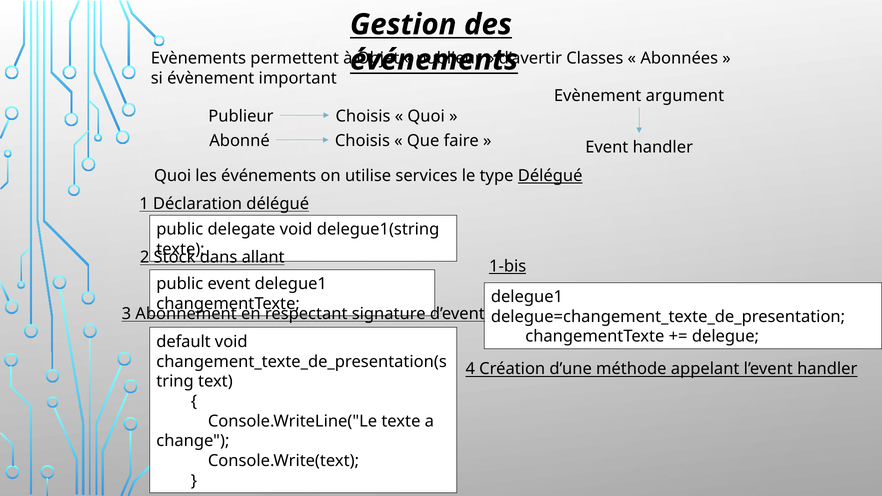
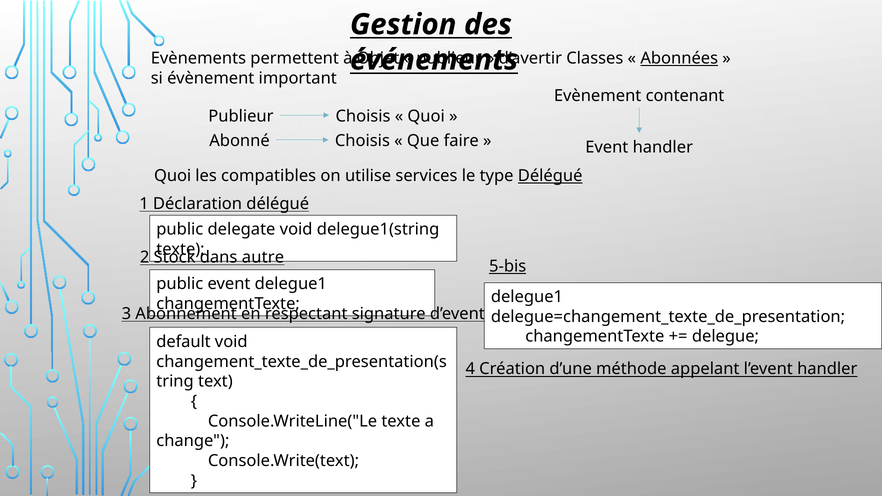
Abonnées underline: none -> present (679, 58)
argument: argument -> contenant (685, 96)
les événements: événements -> compatibles (269, 176)
allant: allant -> autre (263, 257)
1-bis: 1-bis -> 5-bis (508, 266)
